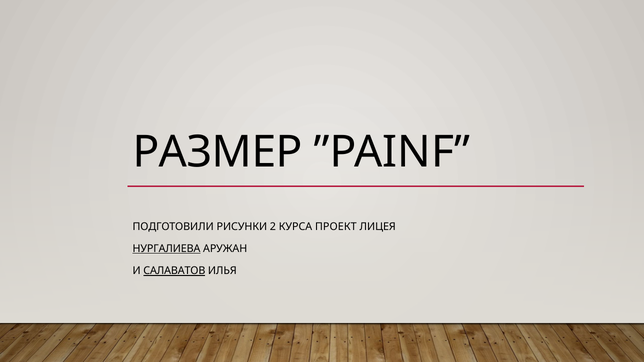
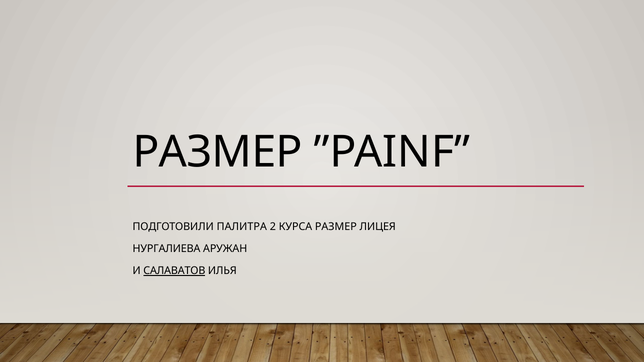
РИСУНКИ: РИСУНКИ -> ПАЛИТРА (242, 227)
КУРСА ПРОЕКТ: ПРОЕКТ -> РАЗМЕР (336, 227)
НУРГАЛИЕВА underline: present -> none (166, 249)
